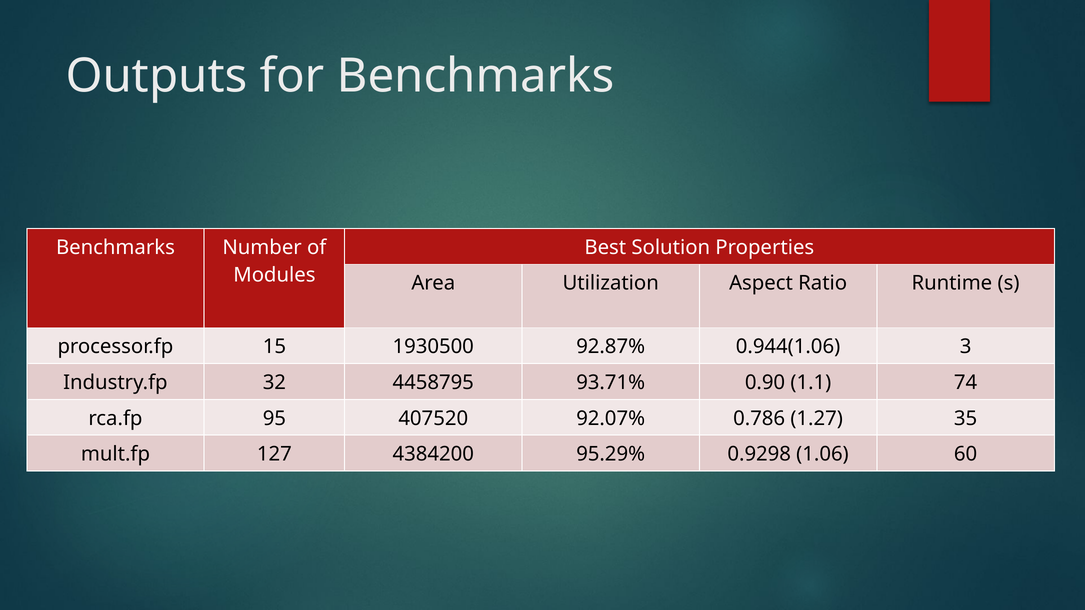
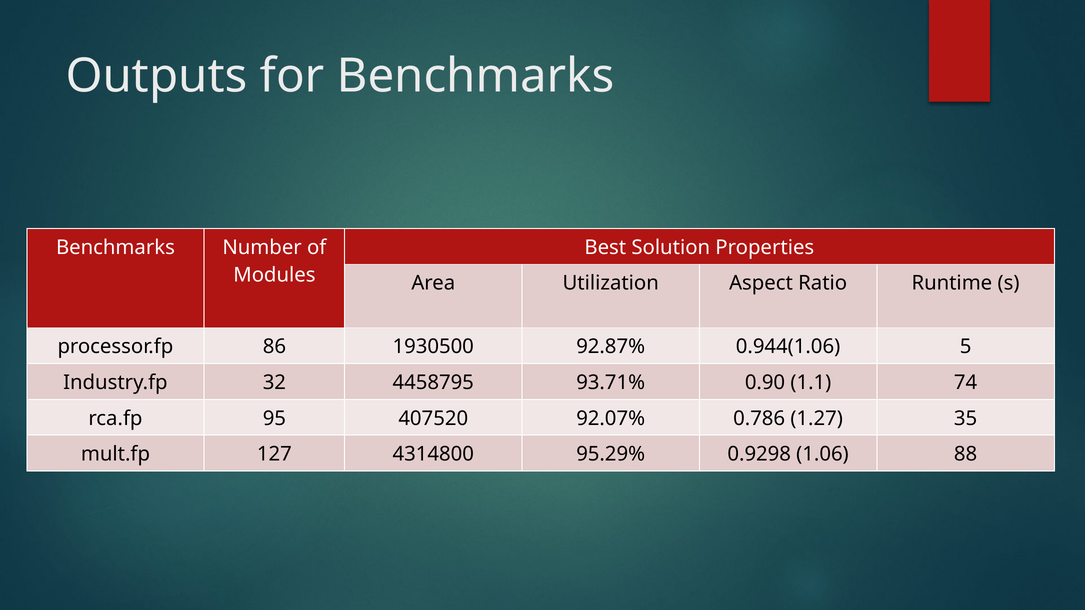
15: 15 -> 86 (274, 347)
3: 3 -> 5 (966, 347)
4384200: 4384200 -> 4314800 (433, 454)
60: 60 -> 88 (966, 454)
